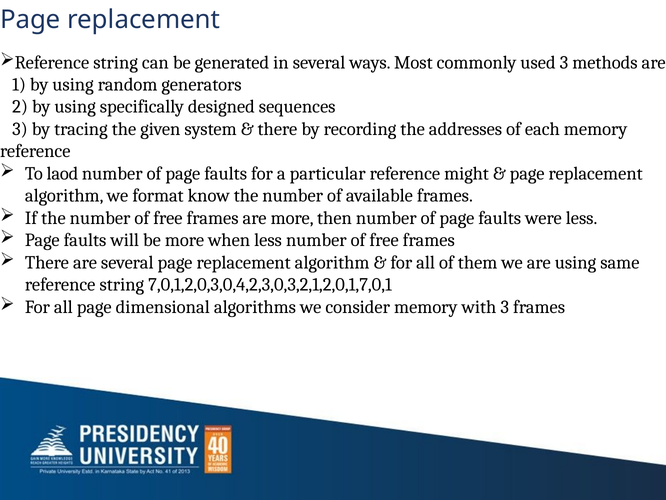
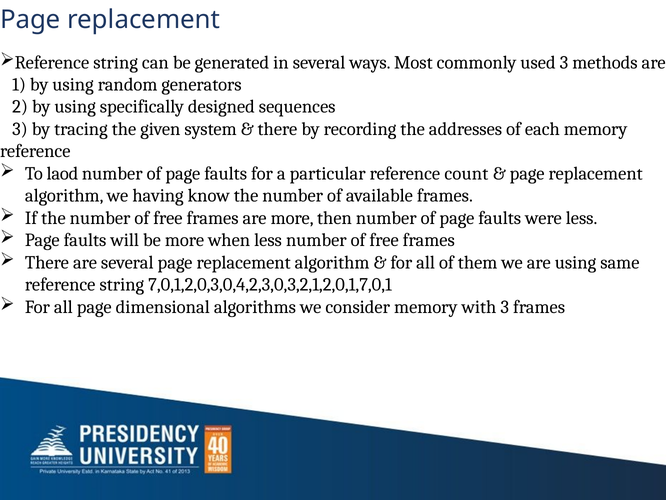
might: might -> count (466, 173)
format: format -> having (158, 196)
